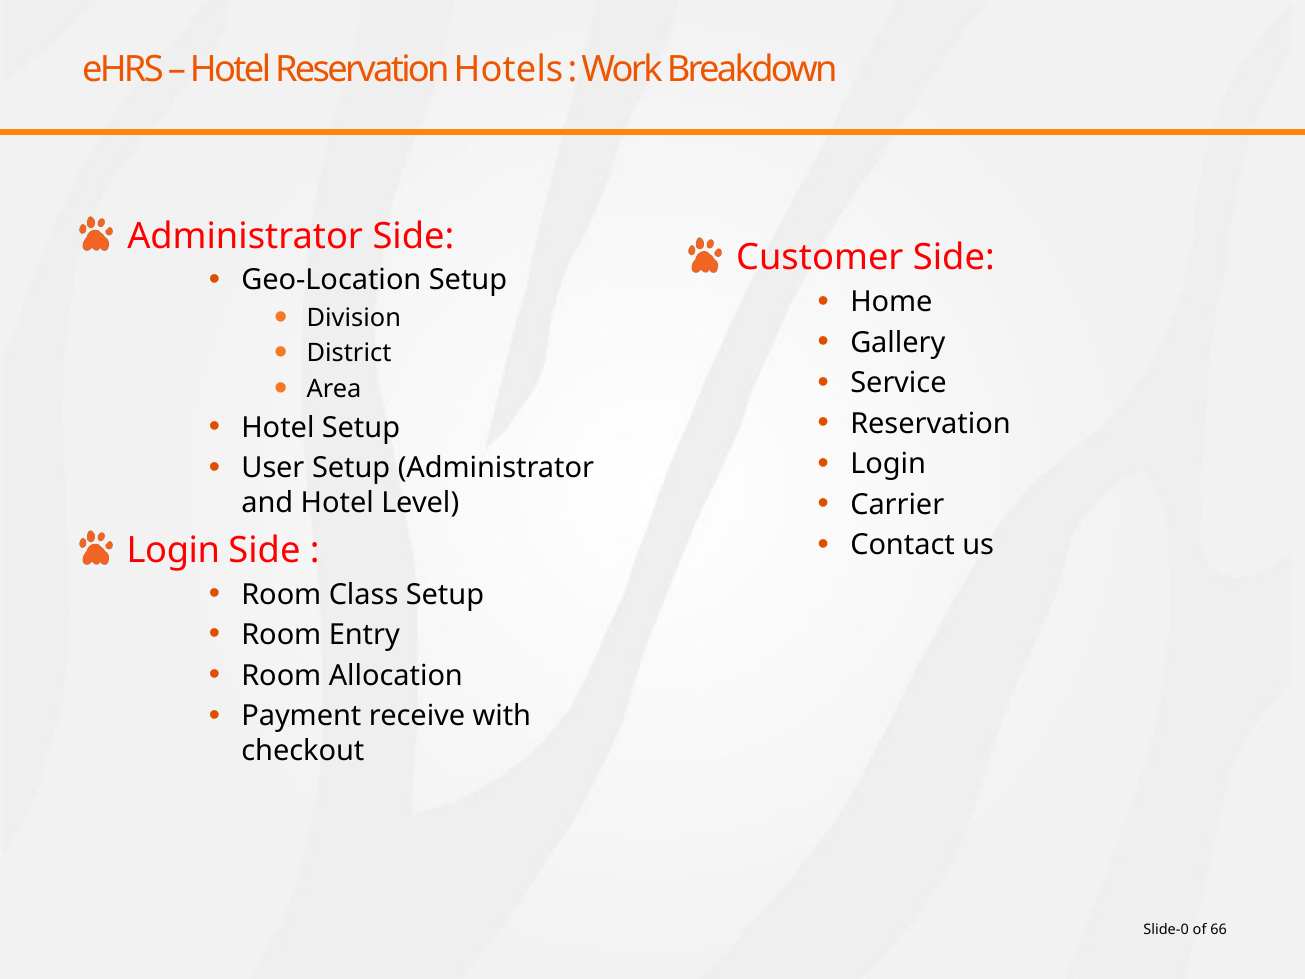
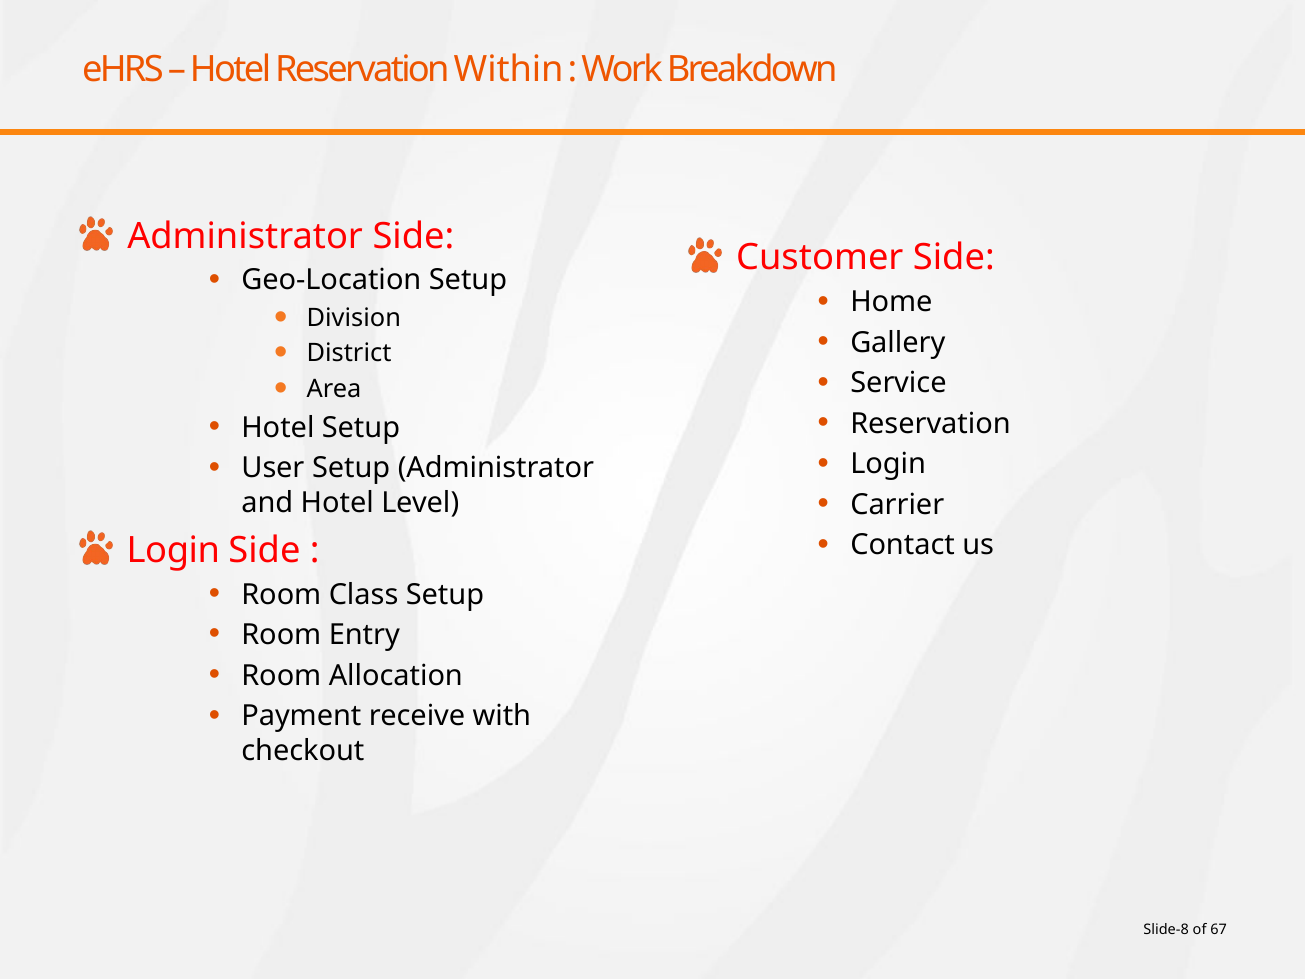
Hotels: Hotels -> Within (509, 70)
Slide-0: Slide-0 -> Slide-8 (1166, 930)
66: 66 -> 67 (1219, 930)
